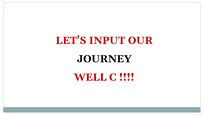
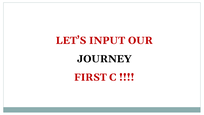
WELL: WELL -> FIRST (90, 77)
